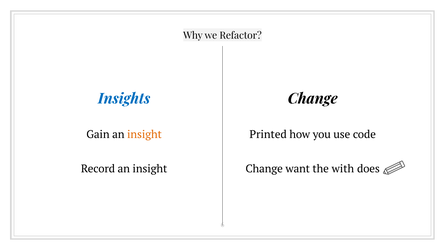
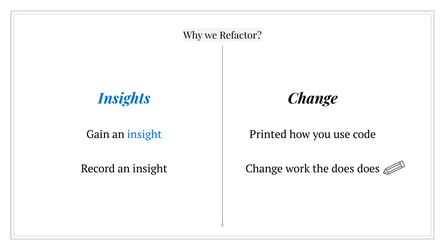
insight colour: orange -> blue (144, 135)
want: want -> work (298, 169)
the with: with -> does (343, 169)
